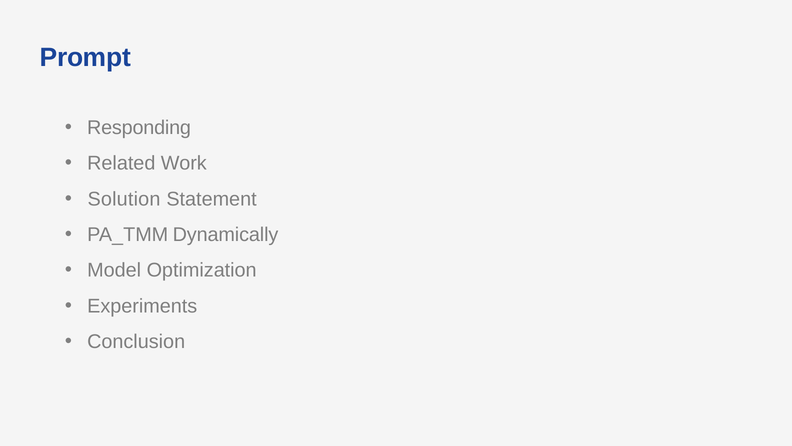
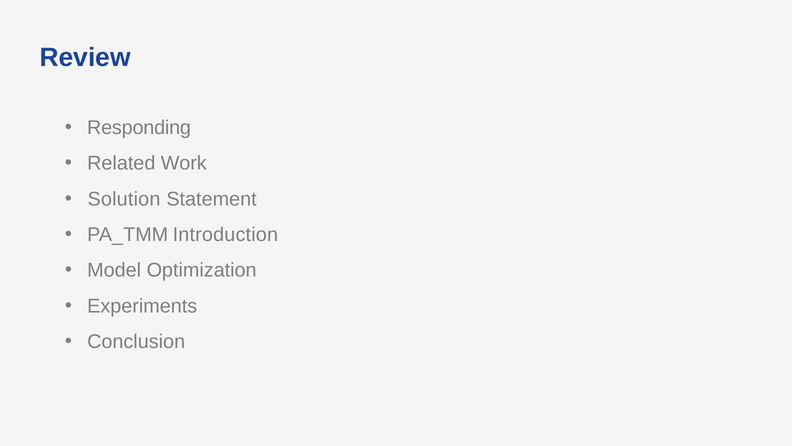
Prompt: Prompt -> Review (85, 58)
Dynamically: Dynamically -> Introduction (225, 235)
